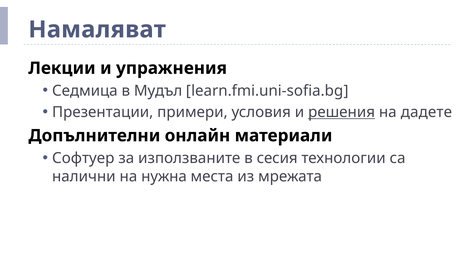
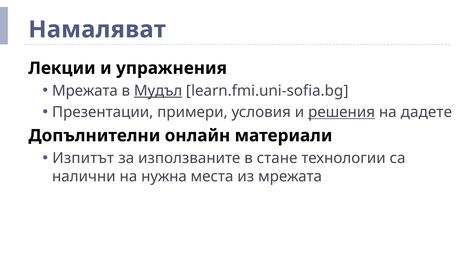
Седмица: Седмица -> Мрежата (85, 91)
Мудъл underline: none -> present (158, 91)
Софтуер: Софтуер -> Изпитът (83, 158)
сесия: сесия -> стане (277, 158)
